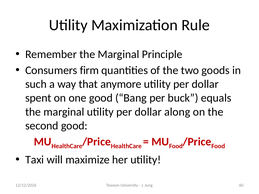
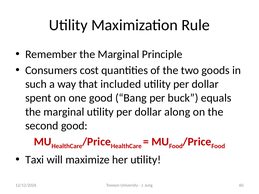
firm: firm -> cost (89, 70)
anymore: anymore -> included (121, 84)
